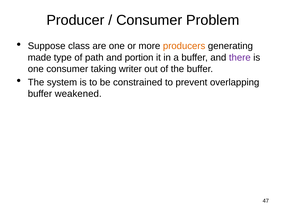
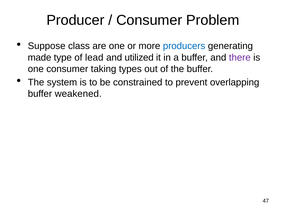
producers colour: orange -> blue (184, 46)
path: path -> lead (94, 57)
portion: portion -> utilized (139, 57)
writer: writer -> types (130, 69)
